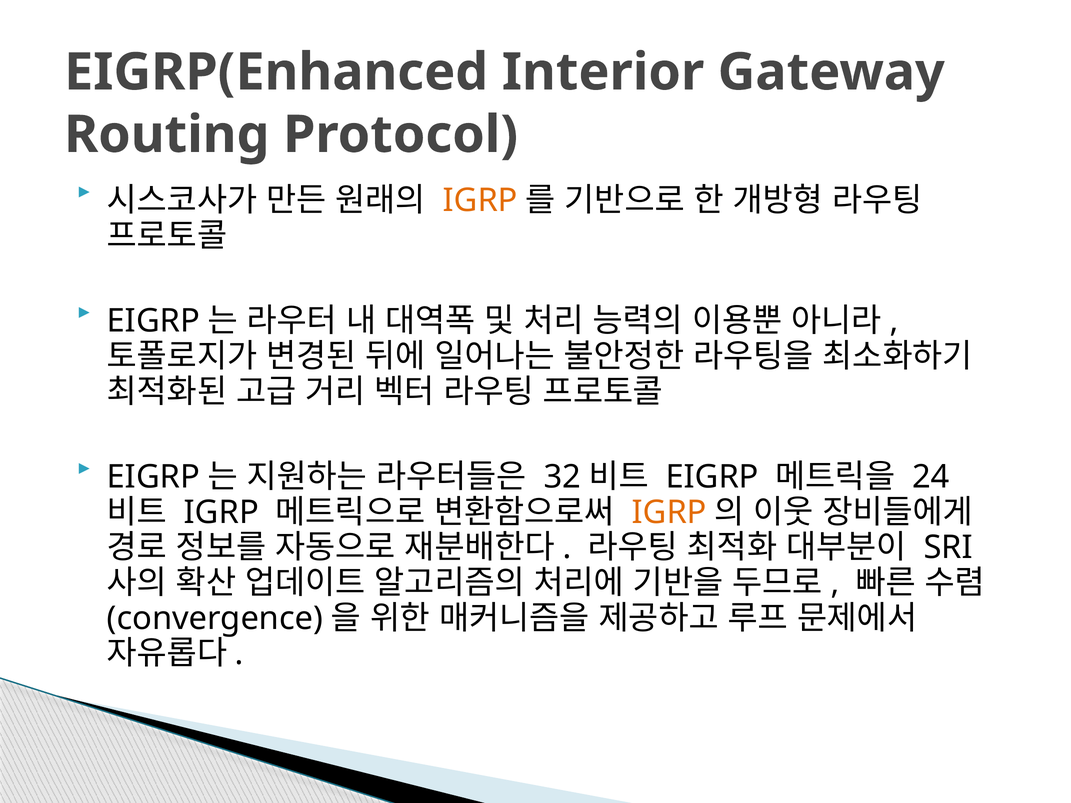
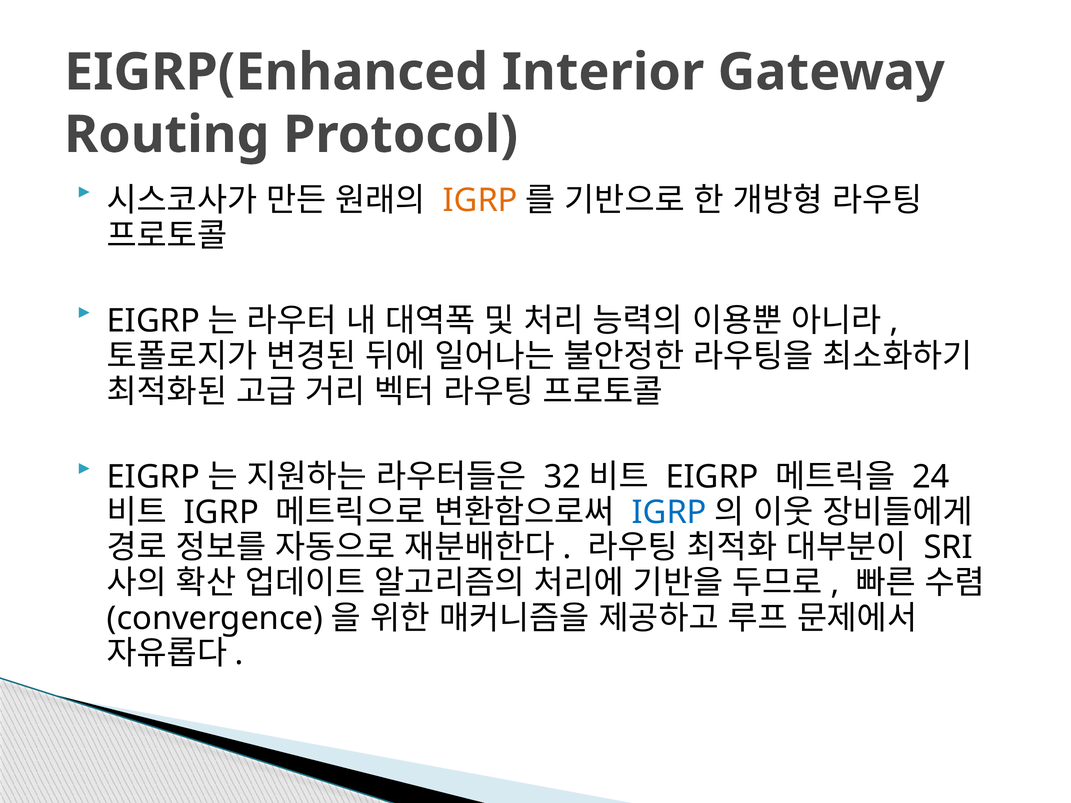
IGRP colour: orange -> blue (669, 512)
